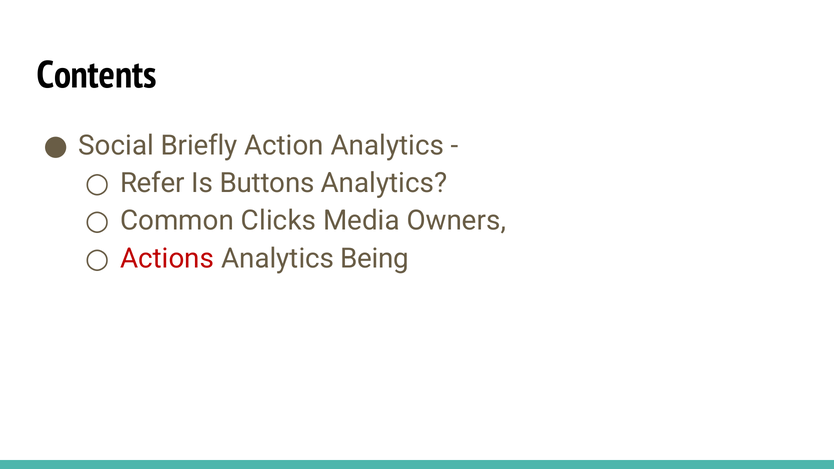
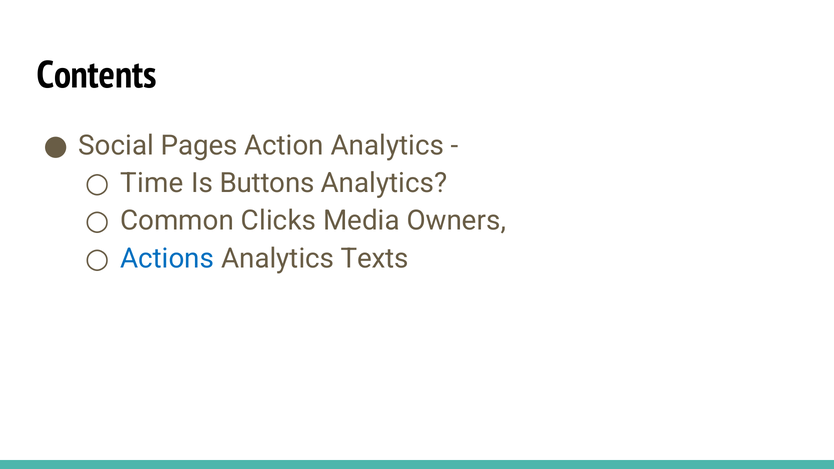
Briefly: Briefly -> Pages (199, 145)
Refer: Refer -> Time (152, 183)
Actions colour: red -> blue (167, 258)
Being: Being -> Texts (375, 258)
